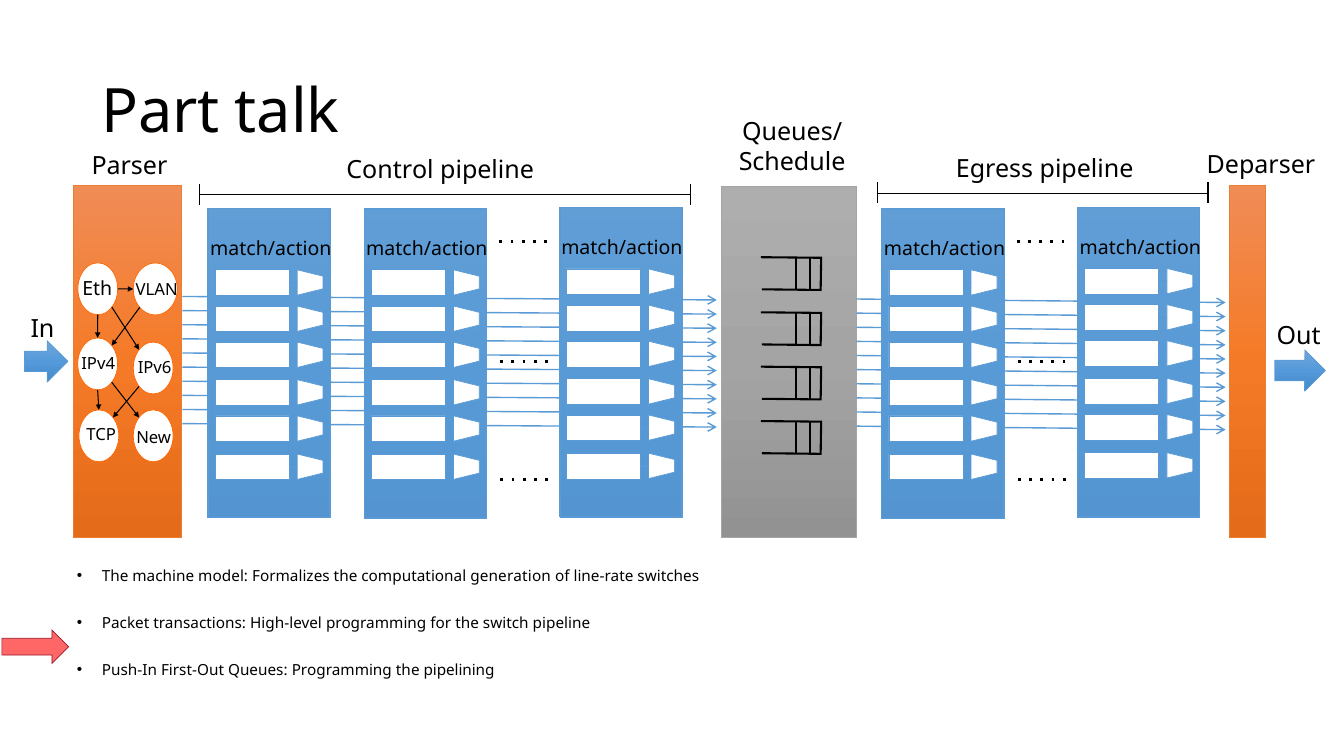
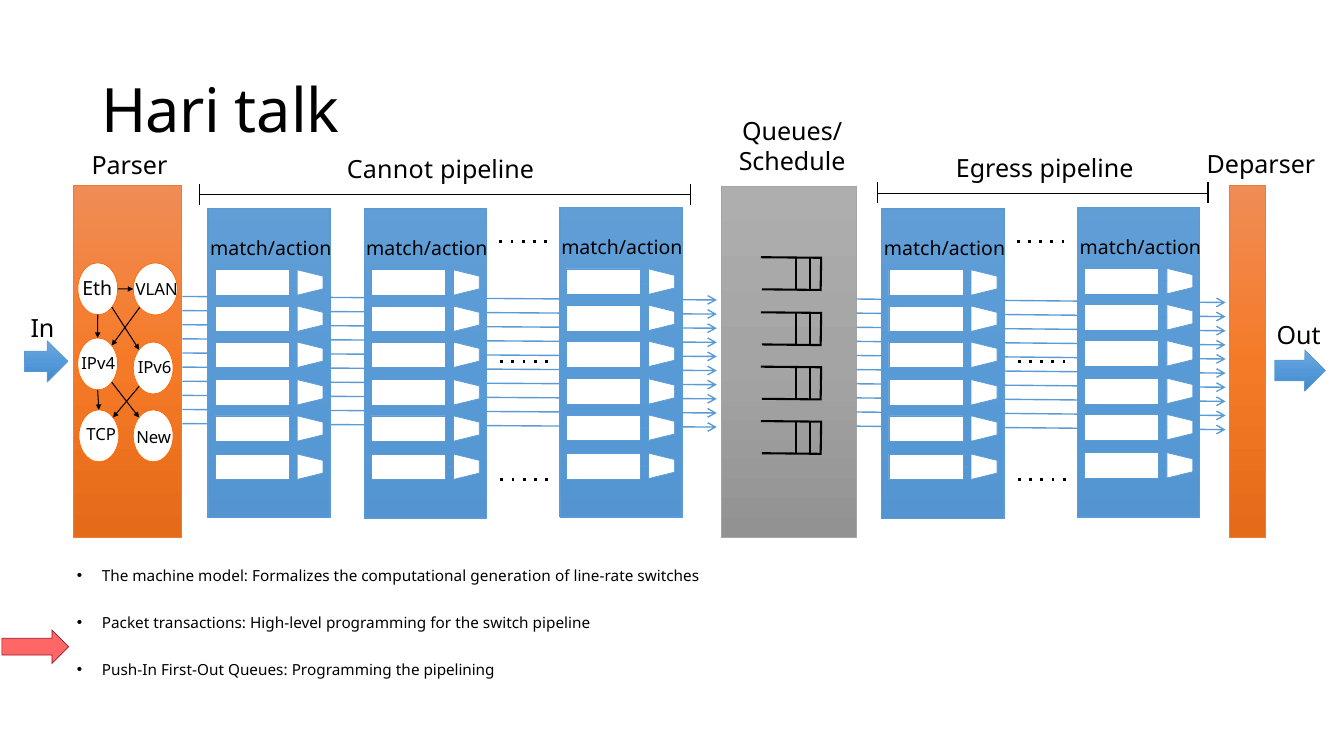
Part: Part -> Hari (161, 112)
Control: Control -> Cannot (390, 170)
